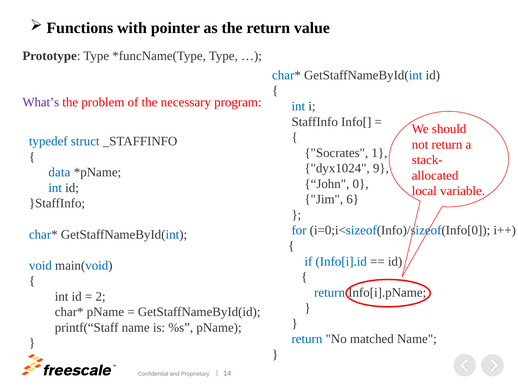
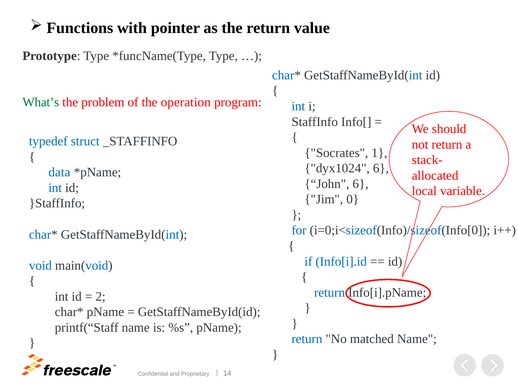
What’s colour: purple -> green (41, 102)
necessary: necessary -> operation (186, 102)
dyx1024 9: 9 -> 6 (381, 169)
John 0: 0 -> 6 (361, 184)
6: 6 -> 0 (353, 200)
